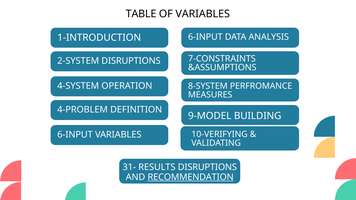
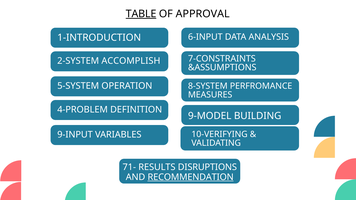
TABLE underline: none -> present (141, 14)
OF VARIABLES: VARIABLES -> APPROVAL (203, 14)
2-SYSTEM DISRUPTIONS: DISRUPTIONS -> ACCOMPLISH (131, 61)
4-SYSTEM: 4-SYSTEM -> 5-SYSTEM (78, 86)
6-INPUT: 6-INPUT -> 9-INPUT (75, 135)
31-: 31- -> 71- (129, 167)
